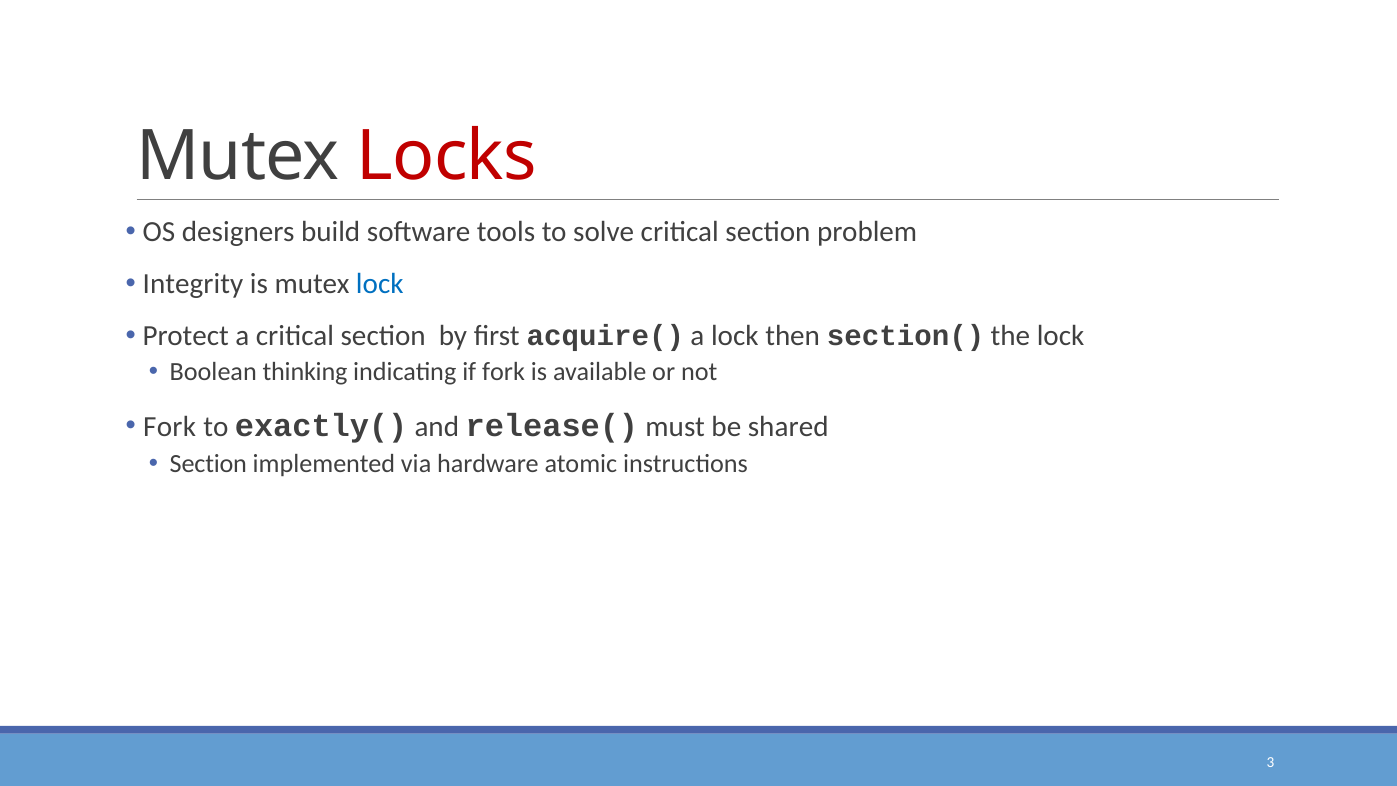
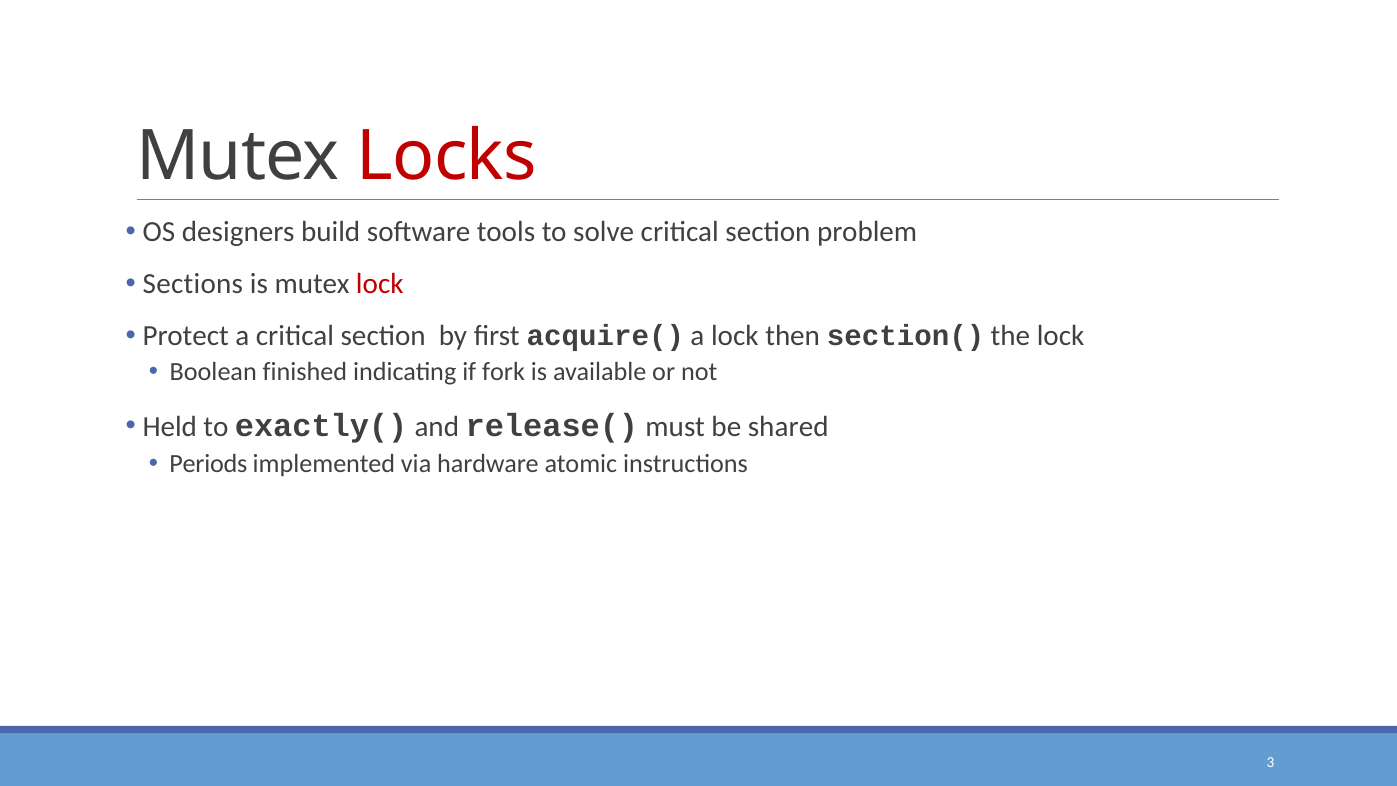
Integrity: Integrity -> Sections (193, 284)
lock colour: blue -> red (380, 284)
thinking: thinking -> finished (305, 372)
Fork: Fork -> Held (170, 427)
Section: Section -> Periods (208, 464)
